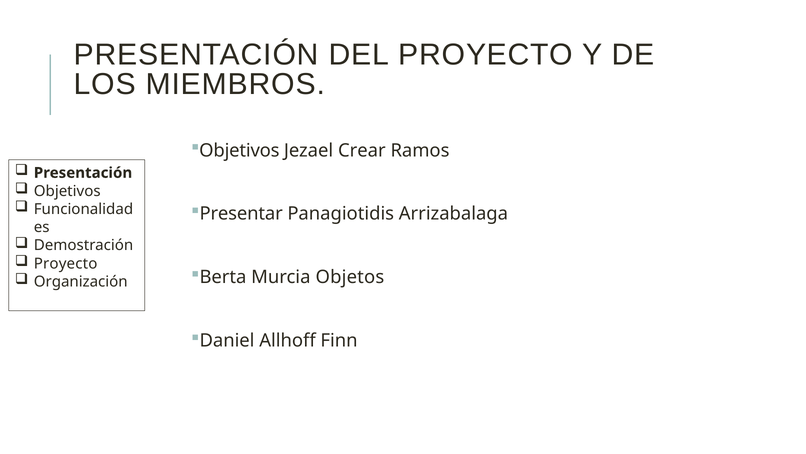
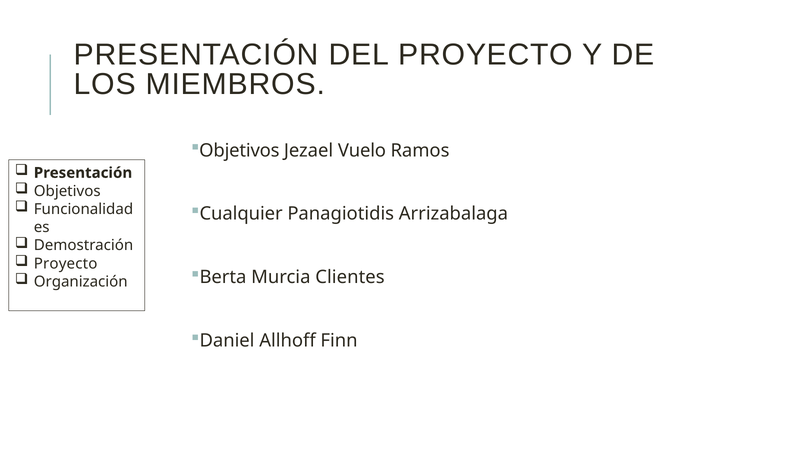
Crear: Crear -> Vuelo (362, 150)
Presentar: Presentar -> Cualquier (241, 214)
Objetos: Objetos -> Clientes (350, 277)
